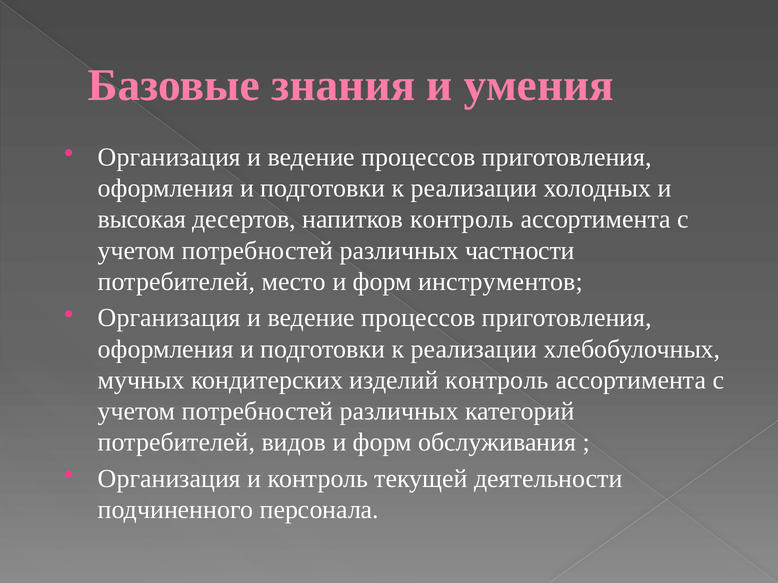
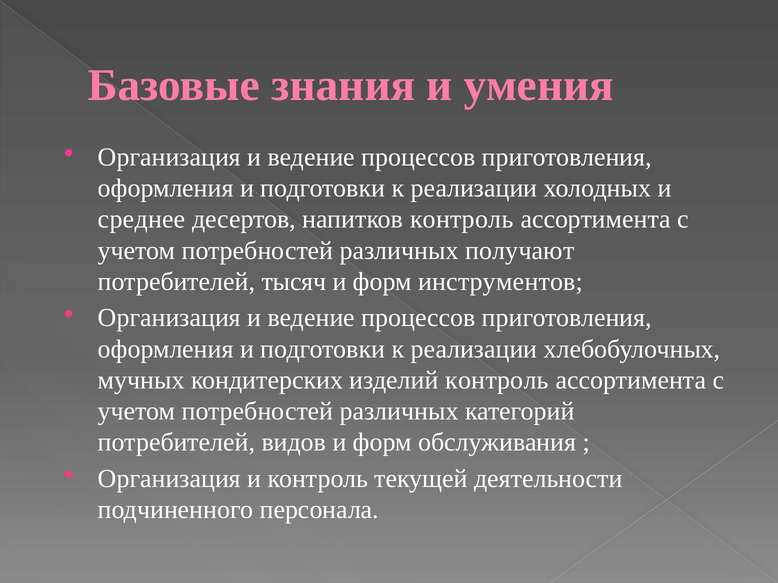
высокая: высокая -> среднее (142, 220)
частности: частности -> получают (520, 251)
место: место -> тысяч (294, 282)
